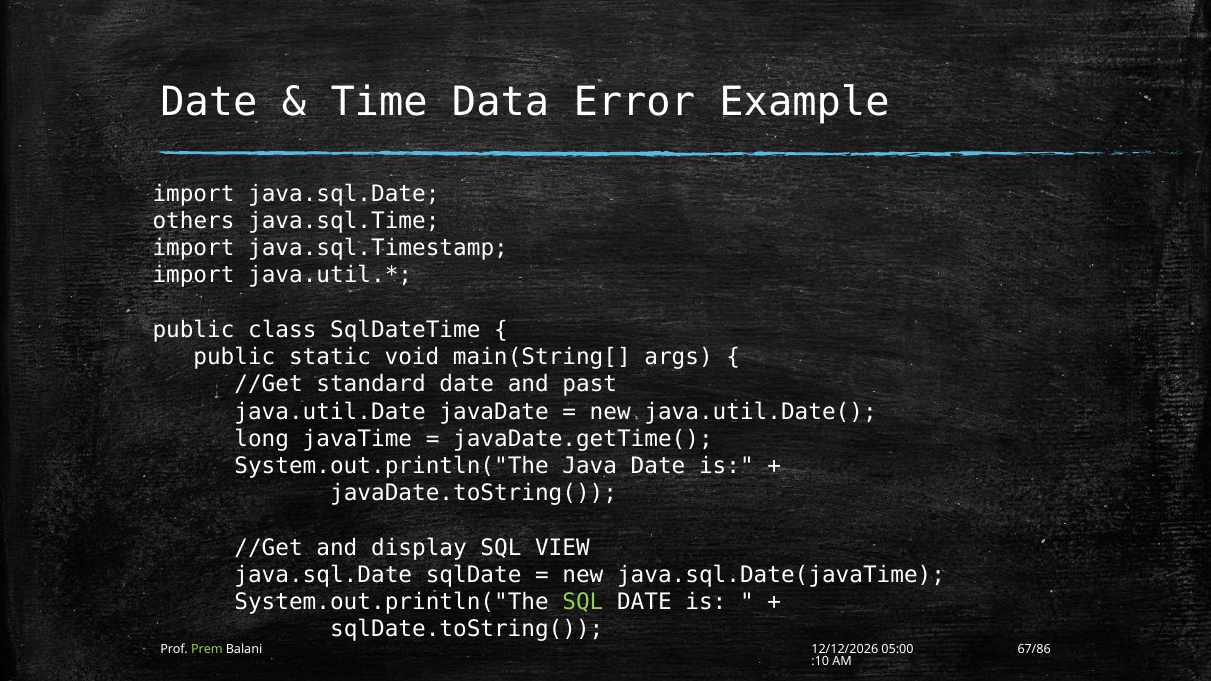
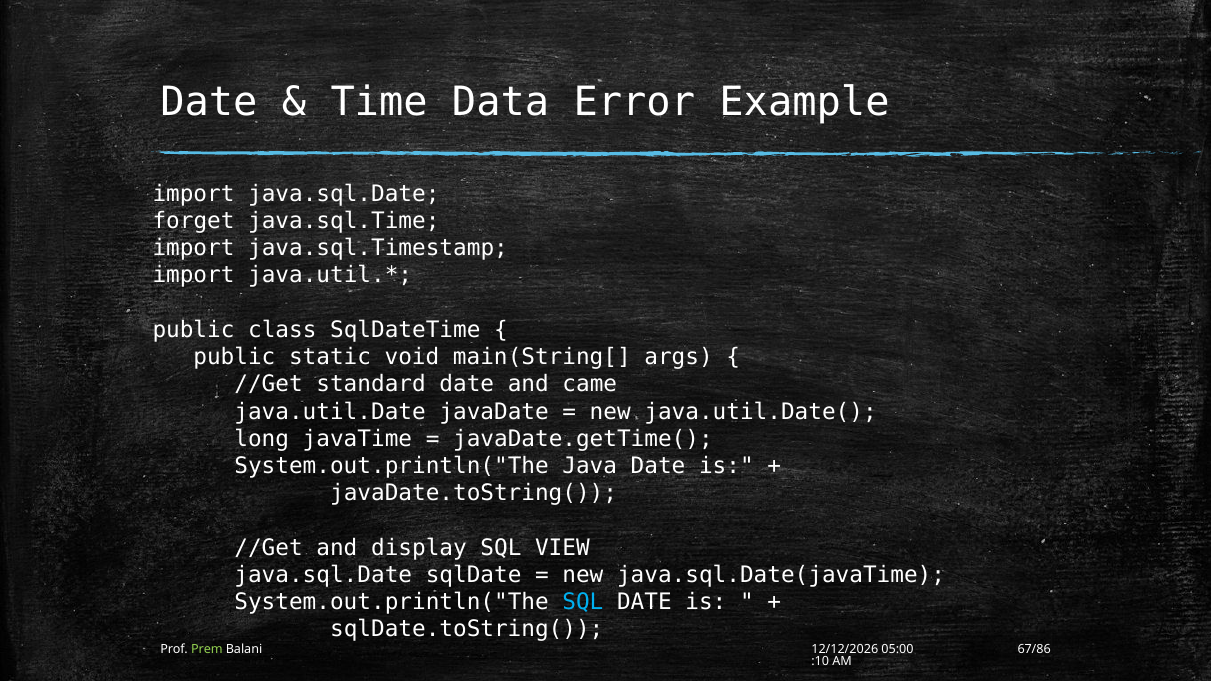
others: others -> forget (194, 221)
past: past -> came (590, 385)
SQL colour: light green -> light blue (583, 603)
